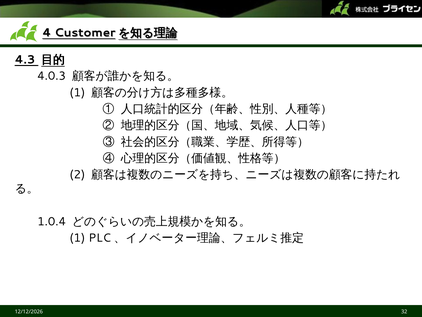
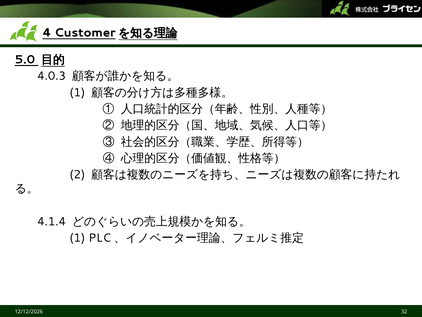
4.3: 4.3 -> 5.0 (25, 59)
1.0.4: 1.0.4 -> 4.1.4 (52, 221)
